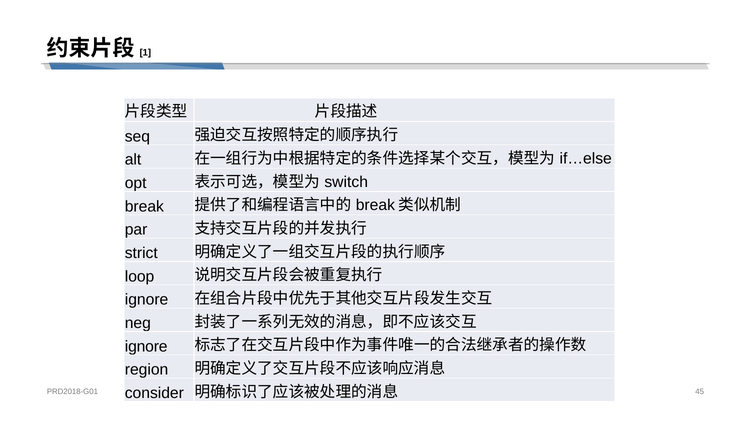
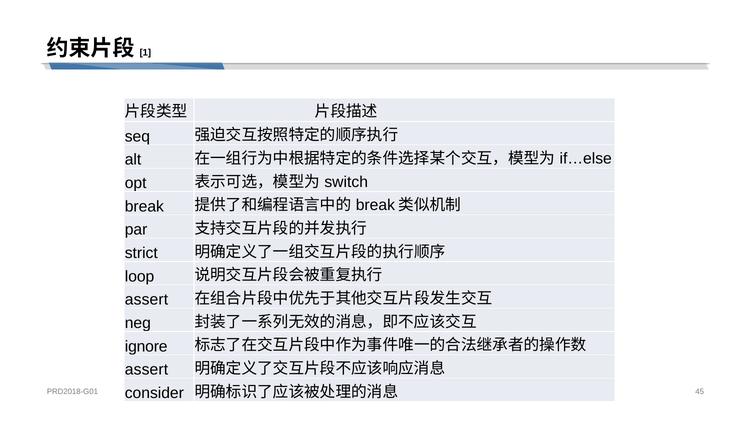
ignore: ignore -> assert (146, 299)
region: region -> assert (146, 369)
